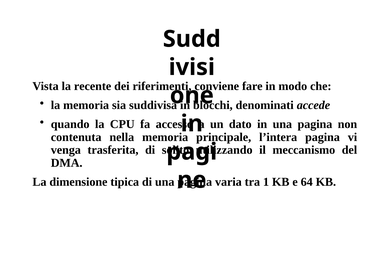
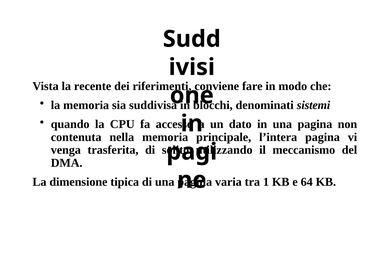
accede: accede -> sistemi (314, 105)
